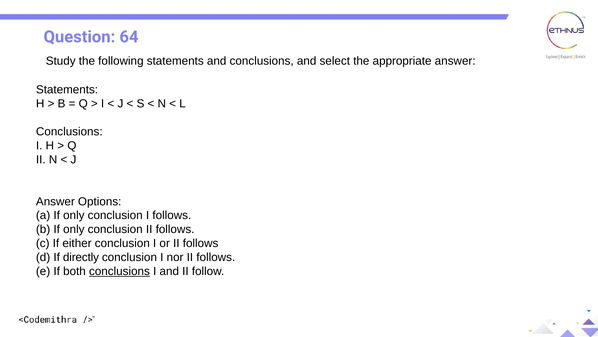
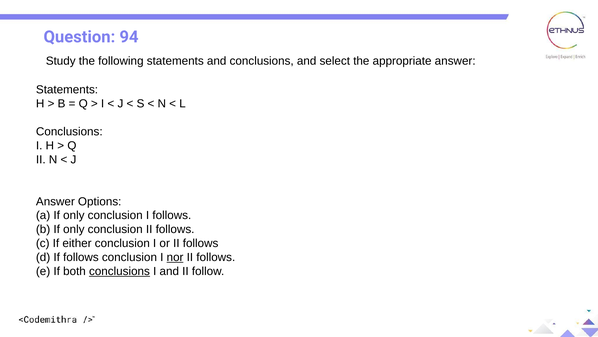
64: 64 -> 94 (129, 37)
If directly: directly -> follows (81, 257)
nor underline: none -> present (175, 257)
